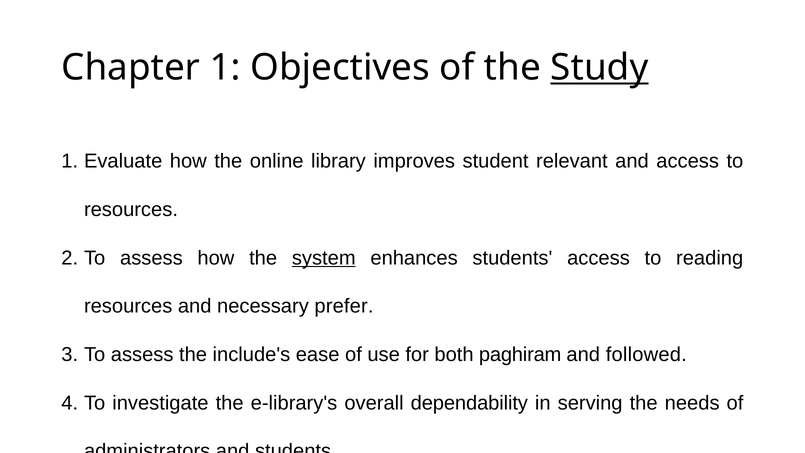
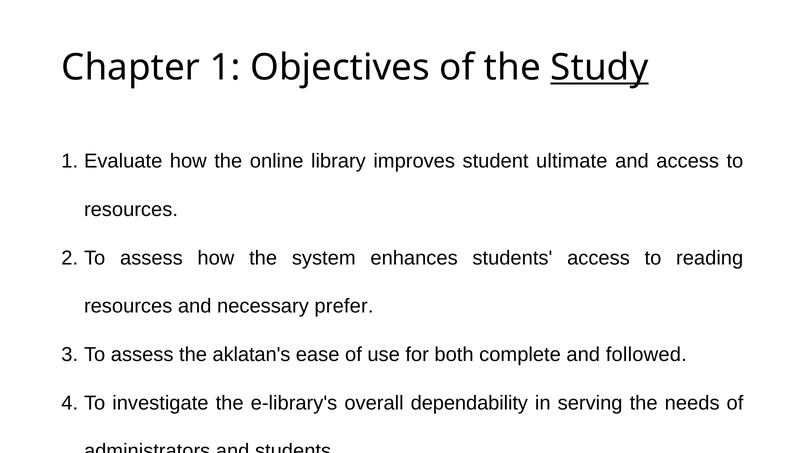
relevant: relevant -> ultimate (572, 161)
system underline: present -> none (324, 258)
include's: include's -> aklatan's (252, 354)
paghiram: paghiram -> complete (520, 354)
